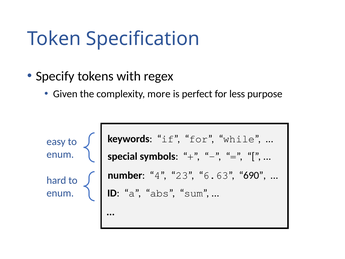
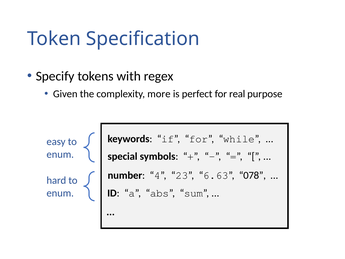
less: less -> real (237, 94)
690: 690 -> 078 (252, 175)
